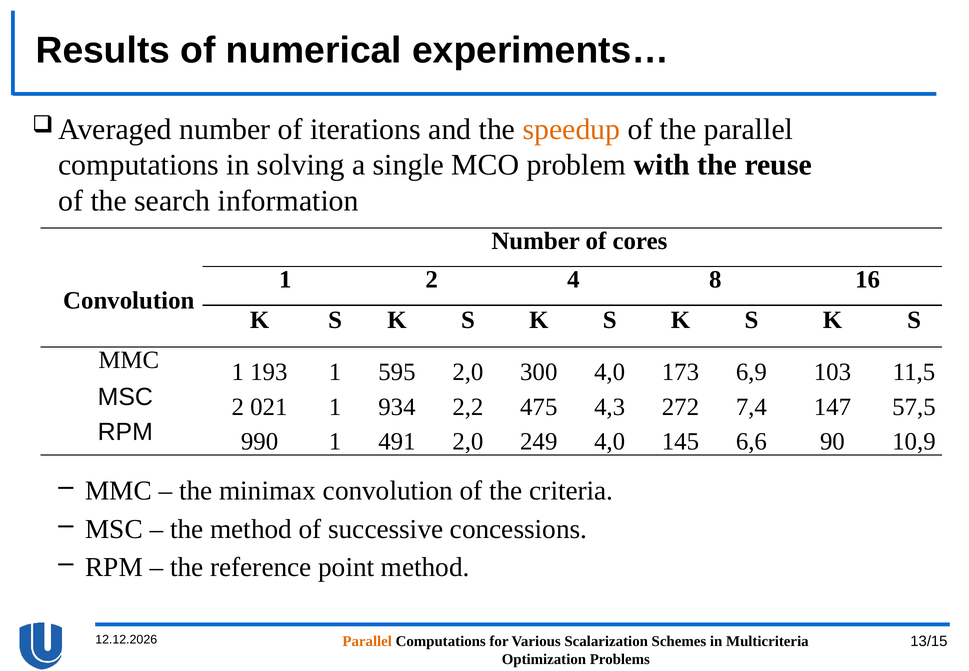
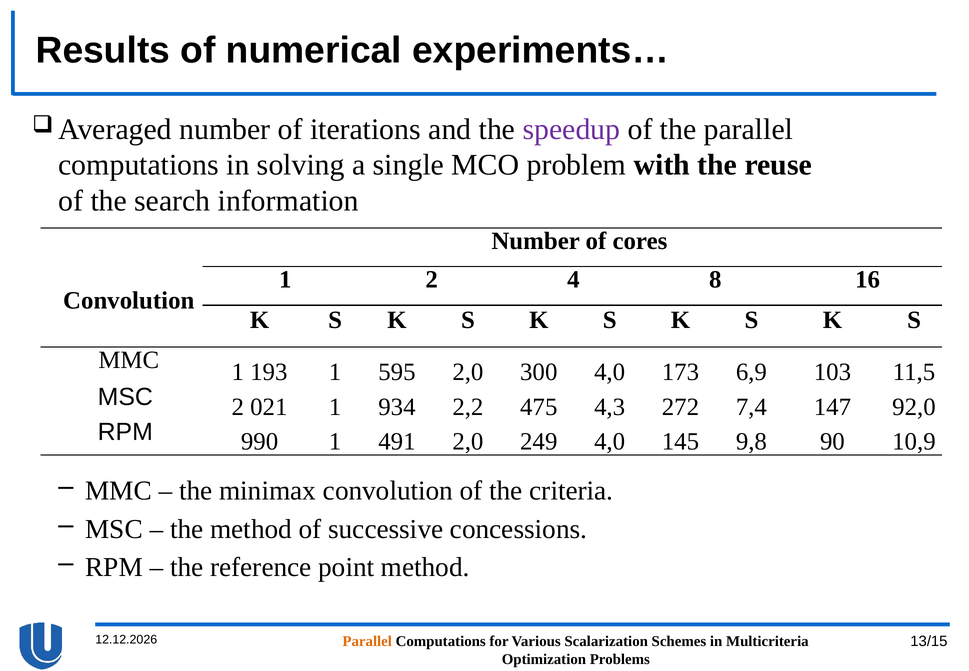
speedup colour: orange -> purple (571, 129)
57,5: 57,5 -> 92,0 (914, 407)
6,6: 6,6 -> 9,8 (751, 441)
